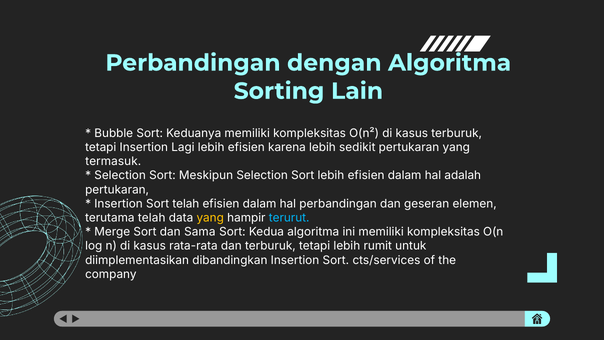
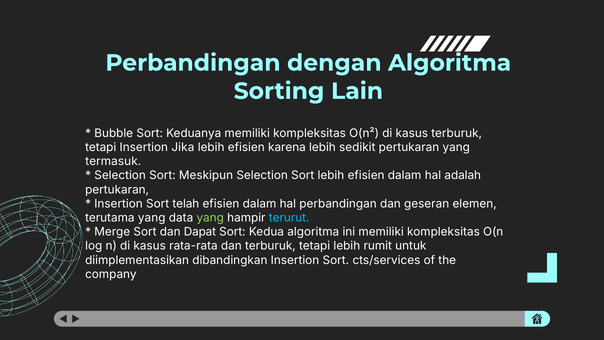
Lagi: Lagi -> Jika (183, 147)
terutama telah: telah -> yang (152, 218)
yang colour: yellow -> light green (210, 218)
Sama: Sama -> Dapat (200, 232)
